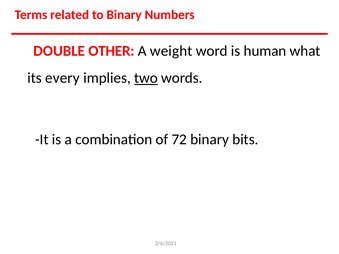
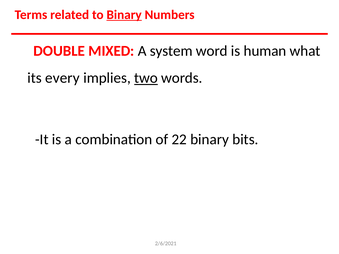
Binary underline: none -> present (124, 15)
OTHER: OTHER -> MIXED (111, 51)
weight: weight -> system (171, 51)
72: 72 -> 22 (179, 140)
